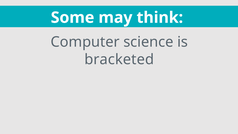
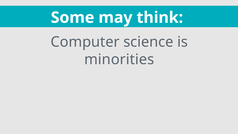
bracketed: bracketed -> minorities (119, 59)
